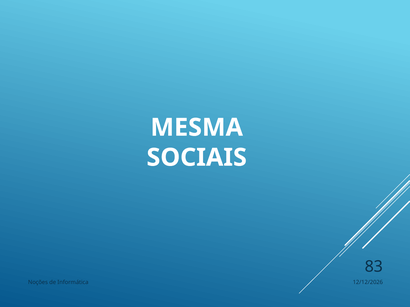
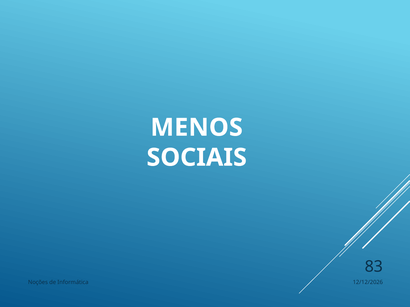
MESMA: MESMA -> MENOS (197, 128)
